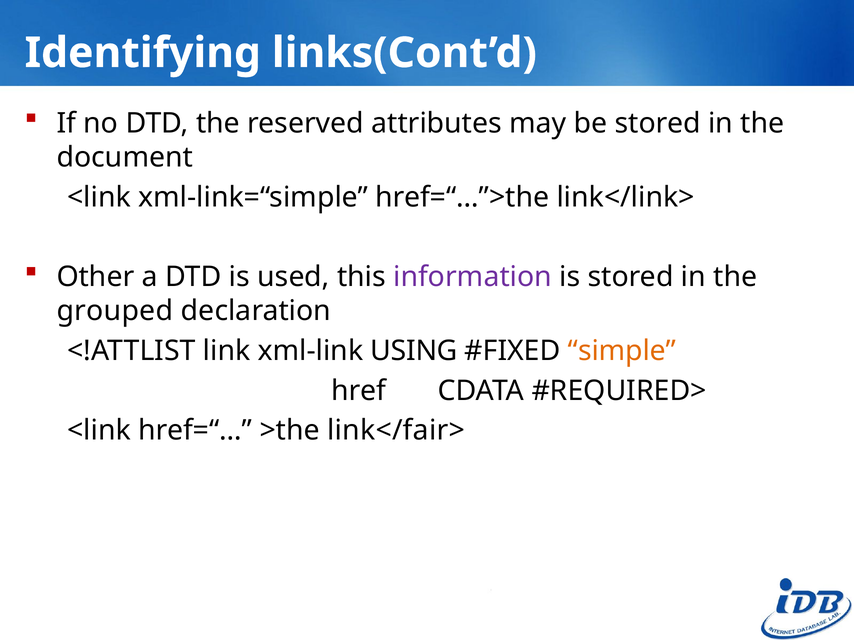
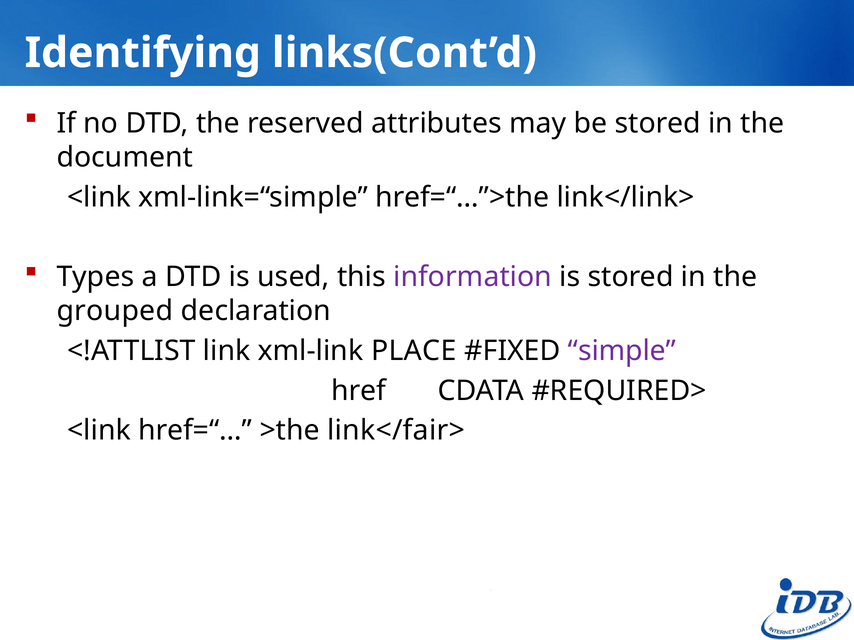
Other: Other -> Types (95, 277)
USING: USING -> PLACE (414, 351)
simple colour: orange -> purple (622, 351)
